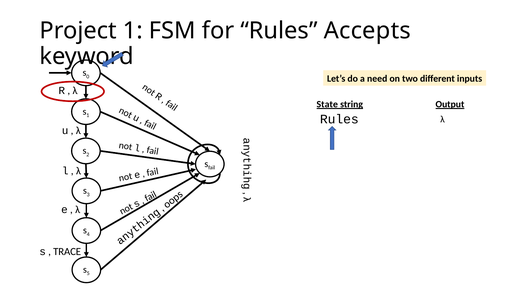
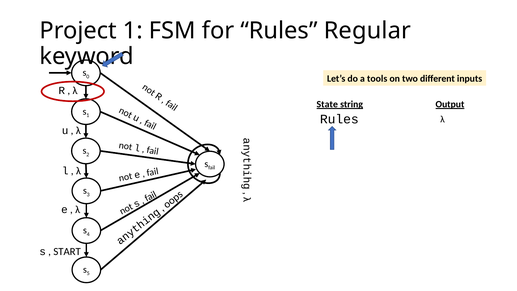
Accepts: Accepts -> Regular (367, 31)
need: need -> tools (377, 79)
TRACE: TRACE -> START (67, 251)
